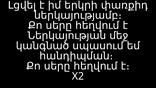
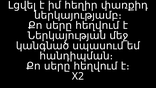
երկրի: երկրի -> հեղիր (81, 5)
